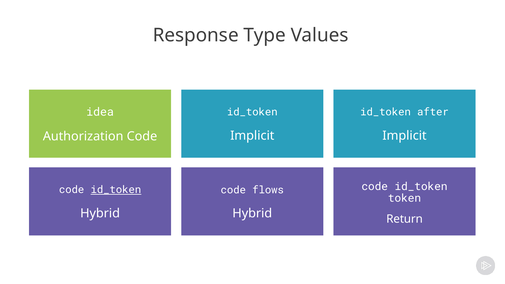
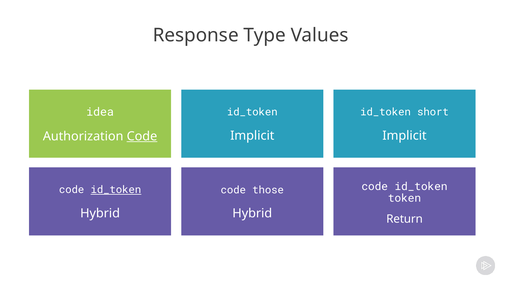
after: after -> short (433, 112)
Code underline: none -> present (142, 136)
flows: flows -> those (268, 190)
